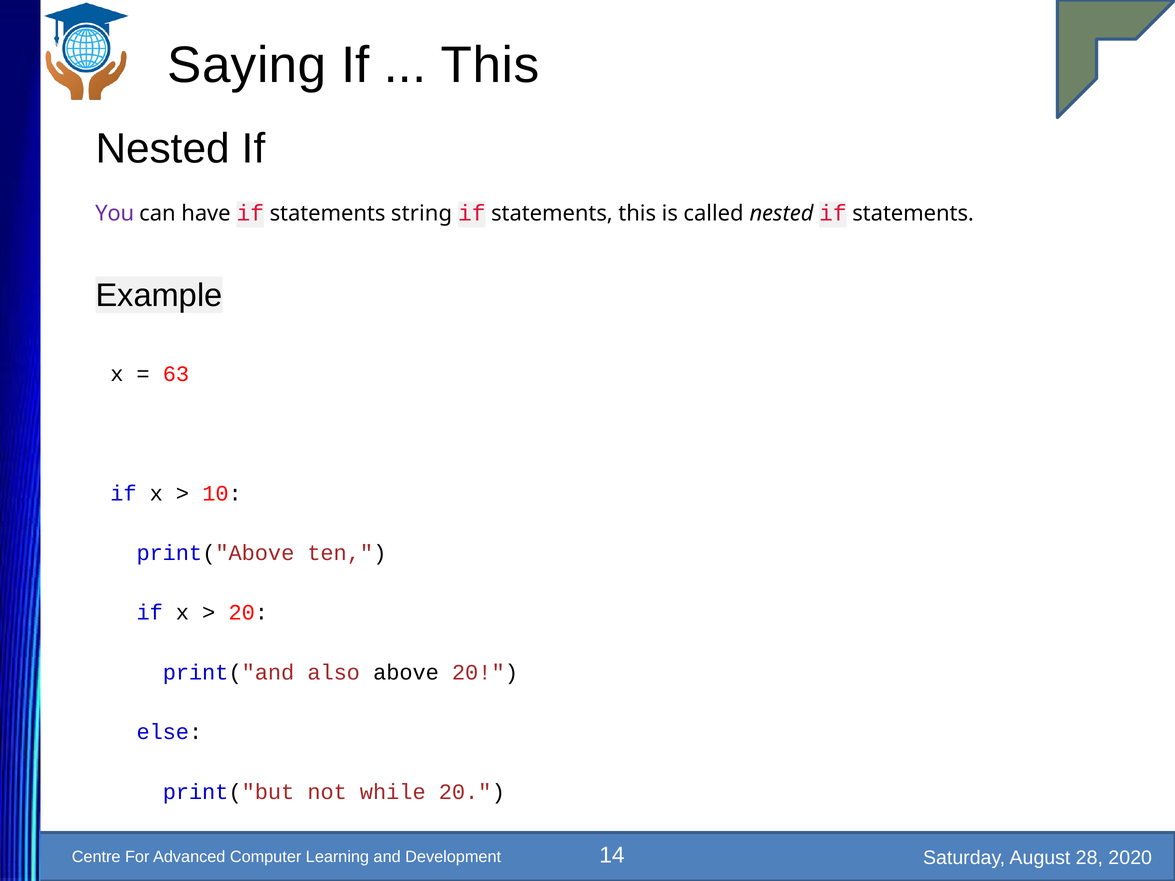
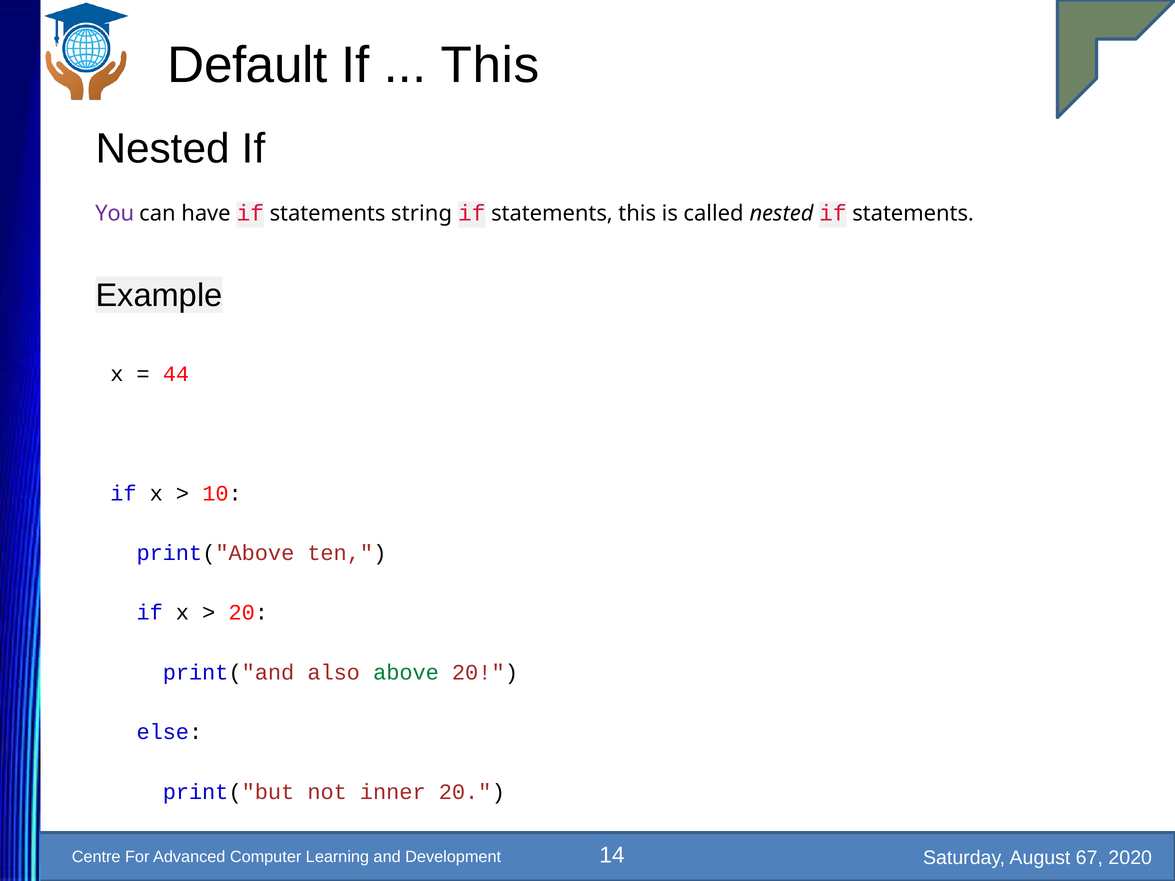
Saying: Saying -> Default (247, 65)
63: 63 -> 44 (176, 374)
above colour: black -> green (406, 673)
while: while -> inner (393, 792)
28: 28 -> 67 (1089, 858)
